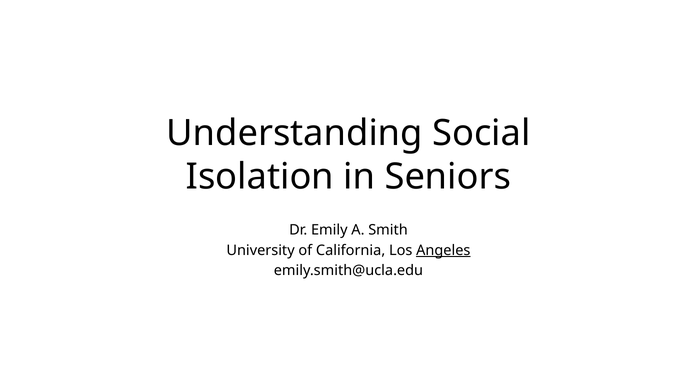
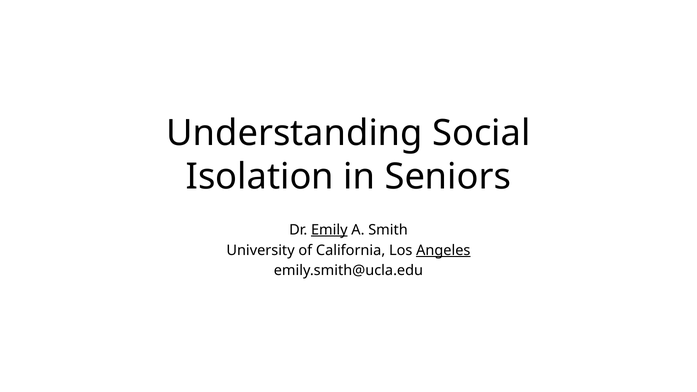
Emily underline: none -> present (329, 230)
